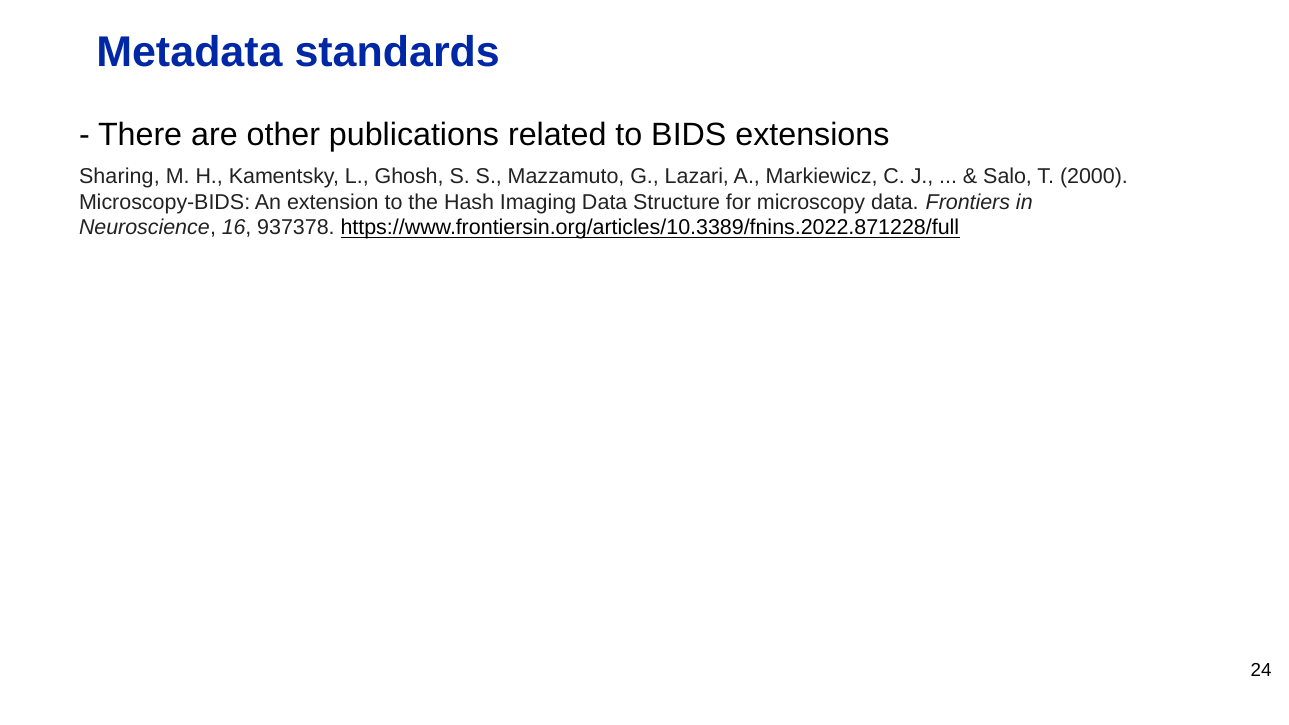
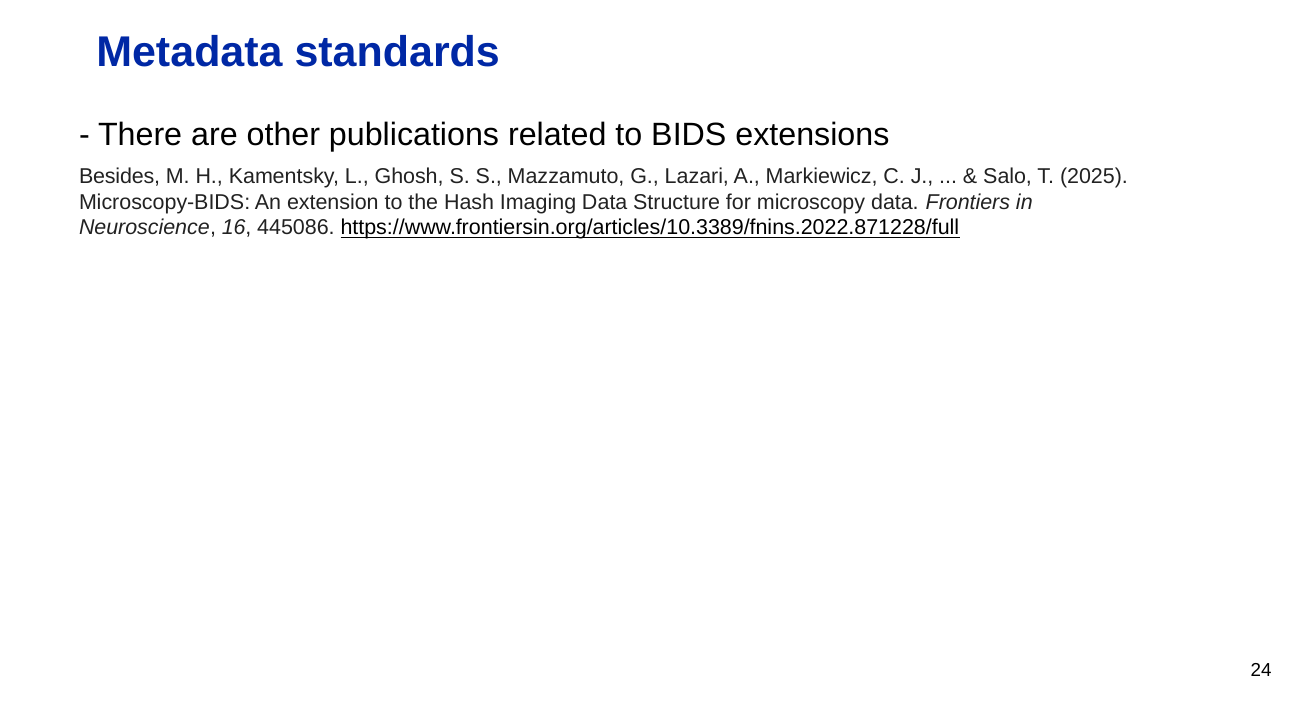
Sharing: Sharing -> Besides (120, 176)
2000: 2000 -> 2025 (1094, 176)
937378: 937378 -> 445086 (296, 228)
